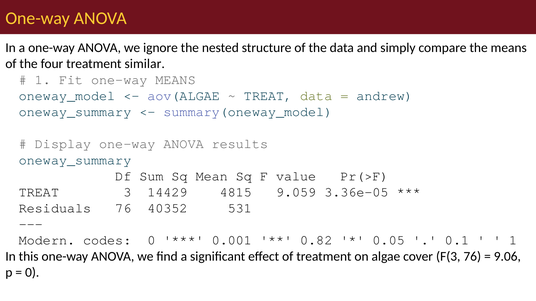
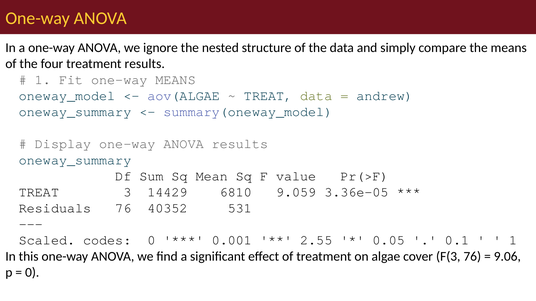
treatment similar: similar -> results (145, 64)
4815: 4815 -> 6810 (236, 192)
Modern: Modern -> Scaled (47, 241)
0.82: 0.82 -> 2.55 (316, 241)
